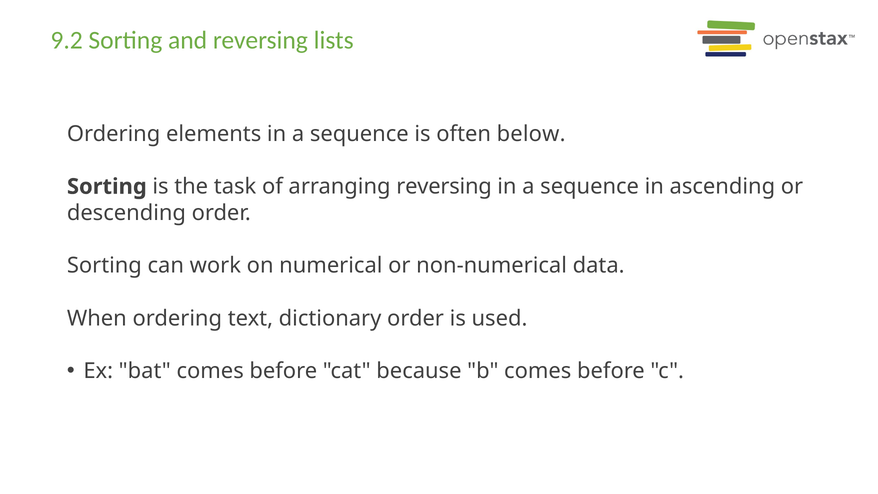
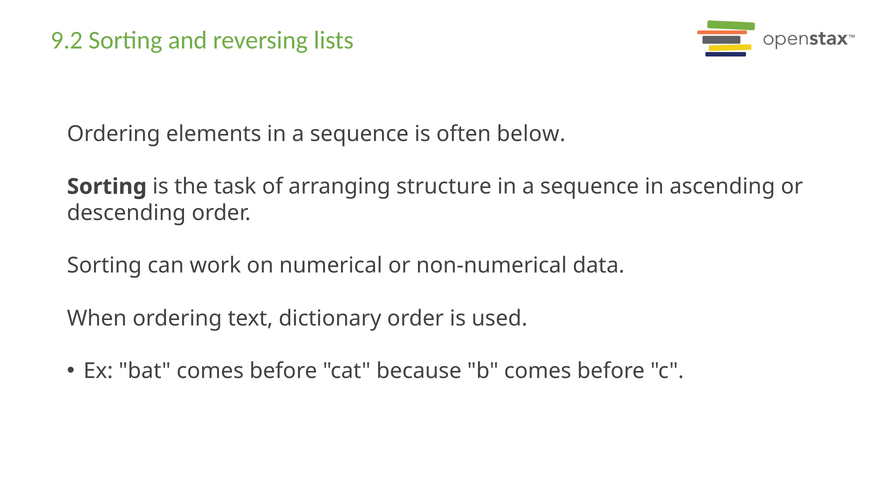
arranging reversing: reversing -> structure (444, 187)
